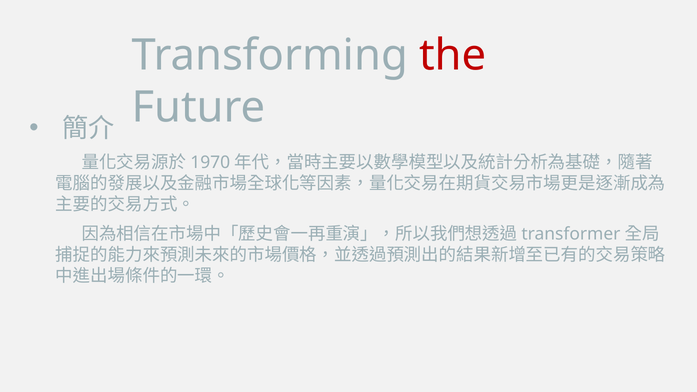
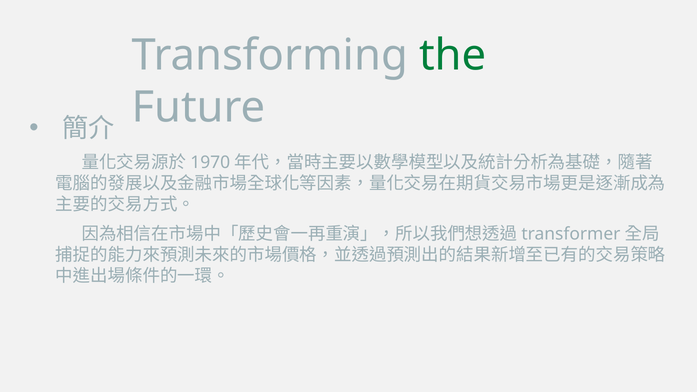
the colour: red -> green (453, 55)
